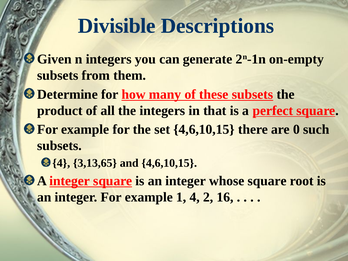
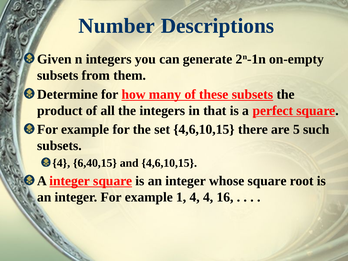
Divisible: Divisible -> Number (117, 26)
0: 0 -> 5 (296, 130)
3,13,65: 3,13,65 -> 6,40,15 (95, 163)
4 2: 2 -> 4 (208, 197)
